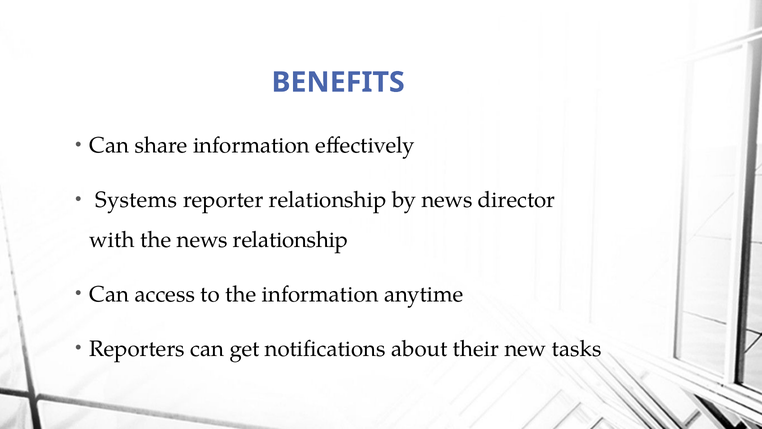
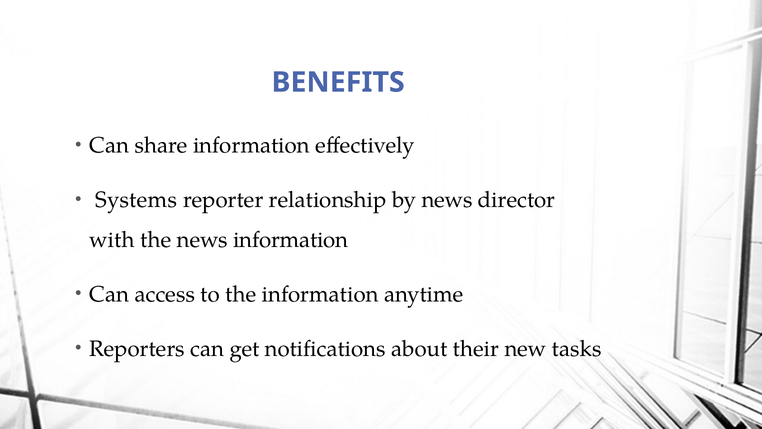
news relationship: relationship -> information (291, 240)
